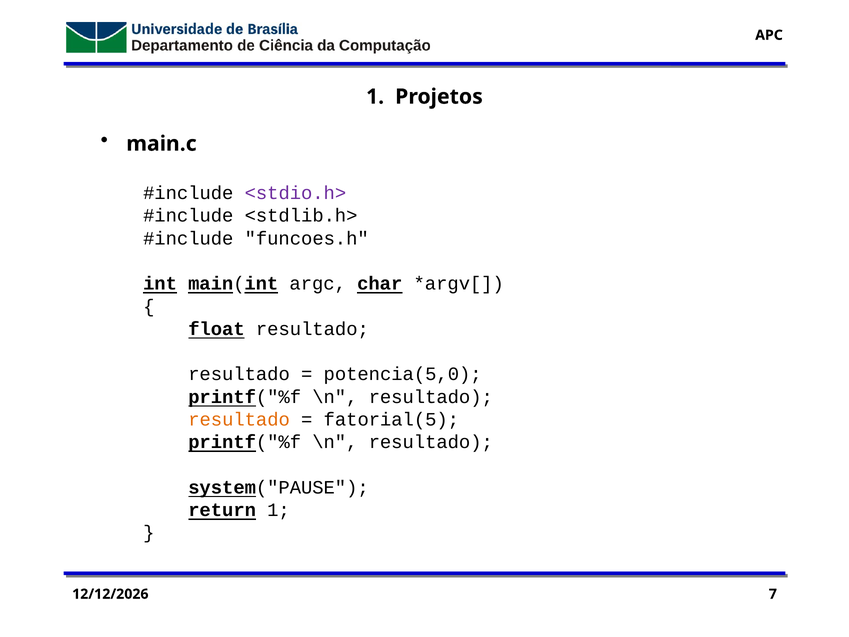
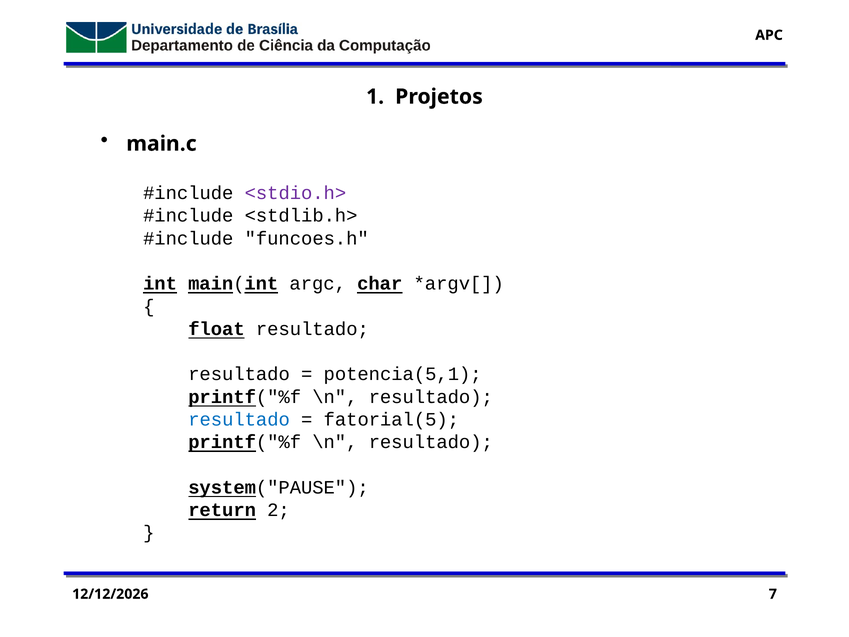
potencia(5,0: potencia(5,0 -> potencia(5,1 (403, 374)
resultado colour: orange -> blue (239, 419)
return 1: 1 -> 2 (278, 510)
